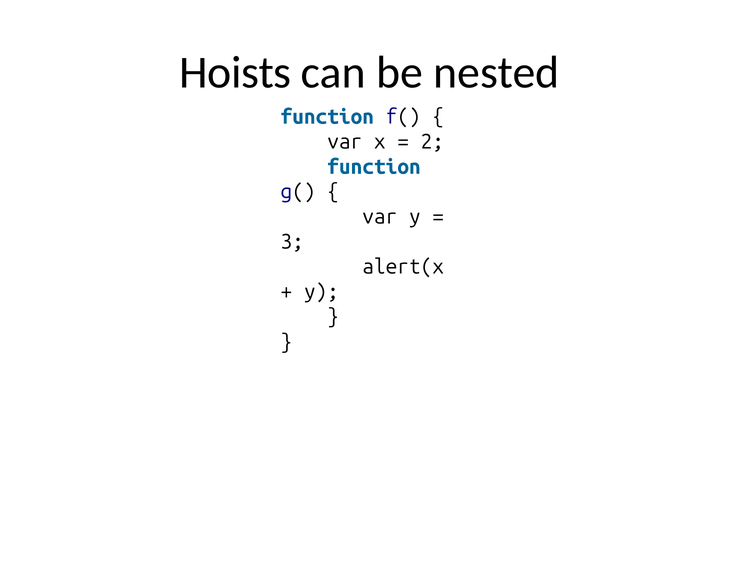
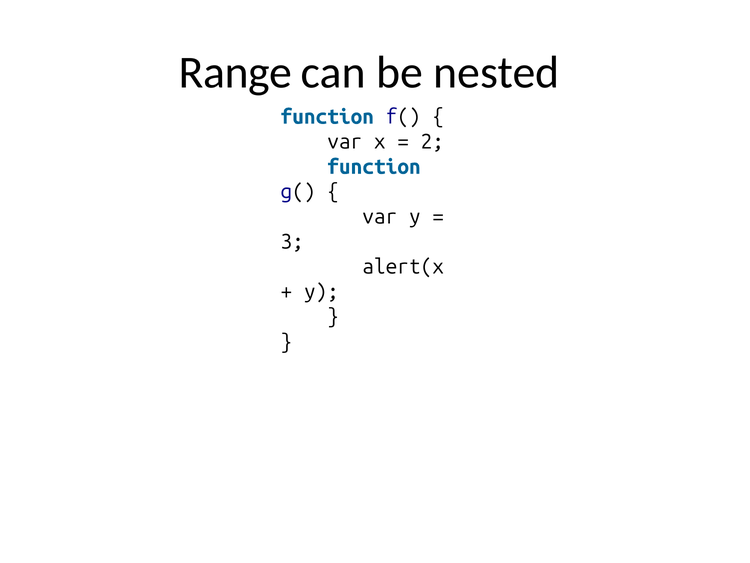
Hoists: Hoists -> Range (235, 73)
